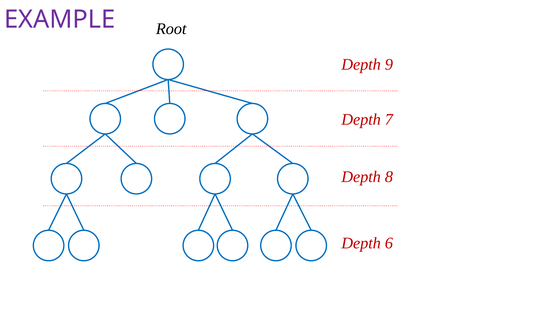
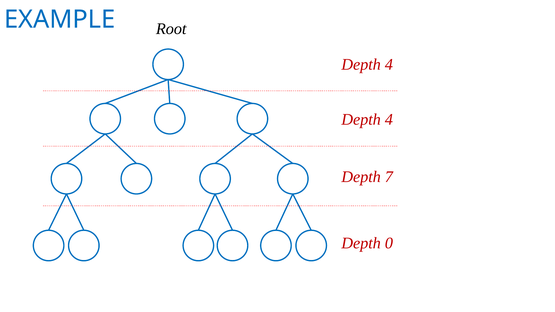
EXAMPLE colour: purple -> blue (60, 19)
9: 9 -> 4 (389, 64)
7: 7 -> 4 (389, 120)
8: 8 -> 7 (389, 177)
6: 6 -> 0 (389, 243)
